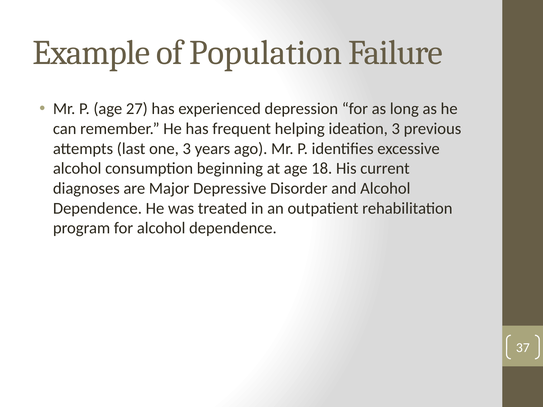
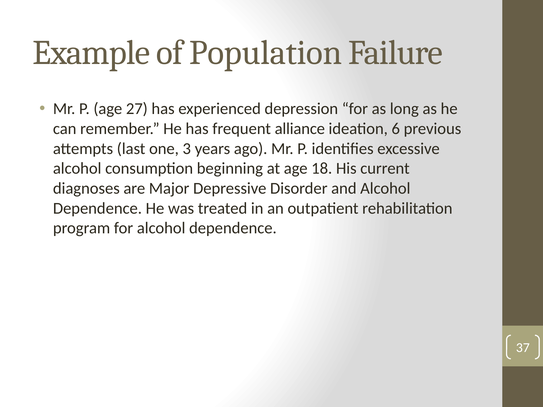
helping: helping -> alliance (300, 129)
ideation 3: 3 -> 6 (396, 129)
